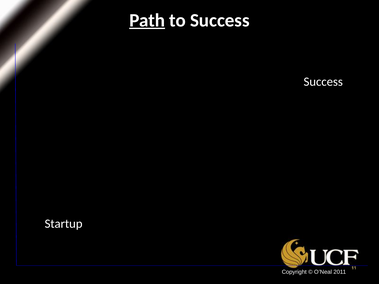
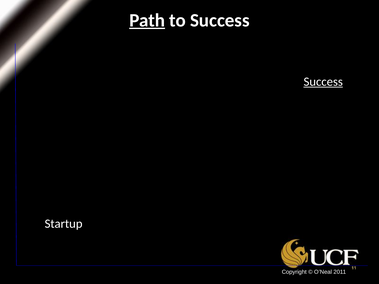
Success underline: none -> present (323, 82)
